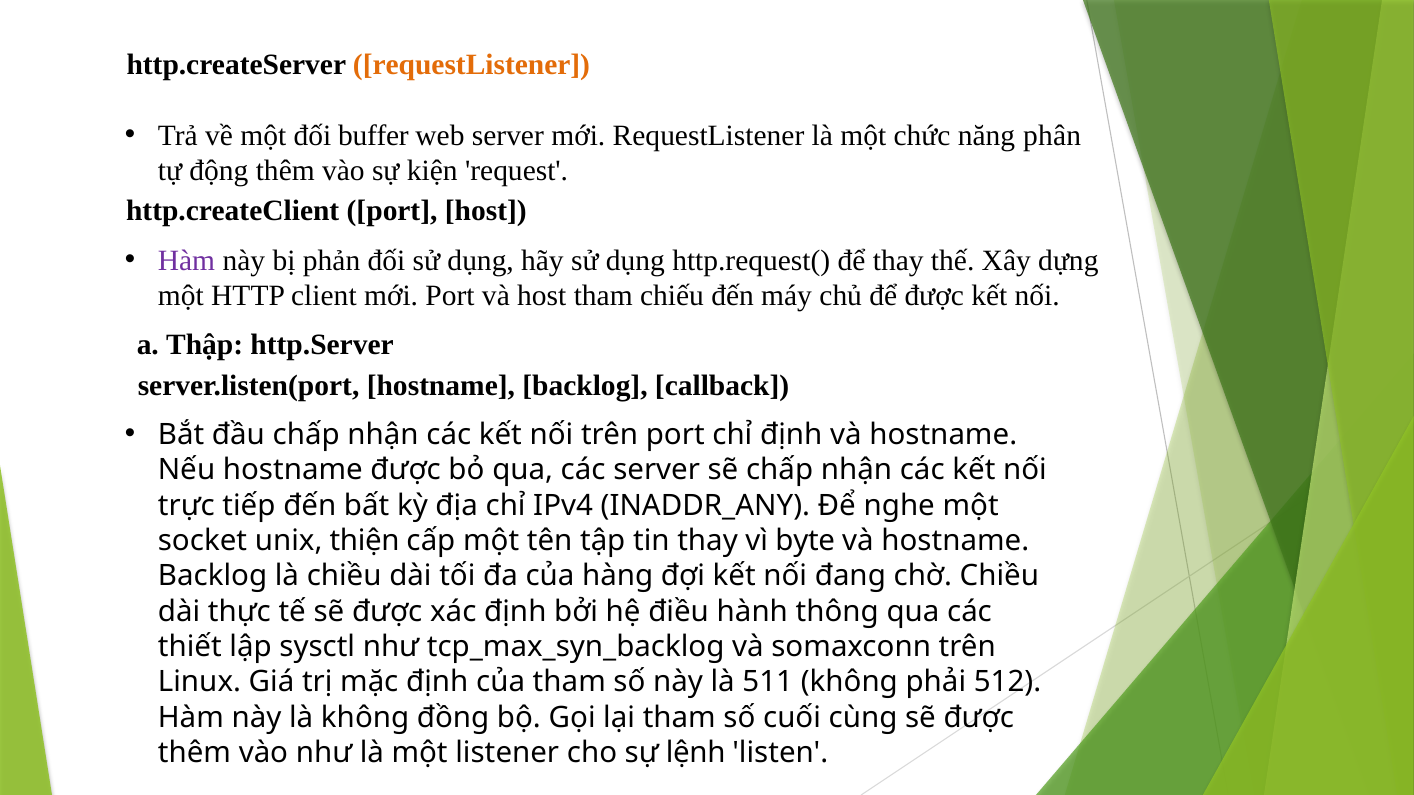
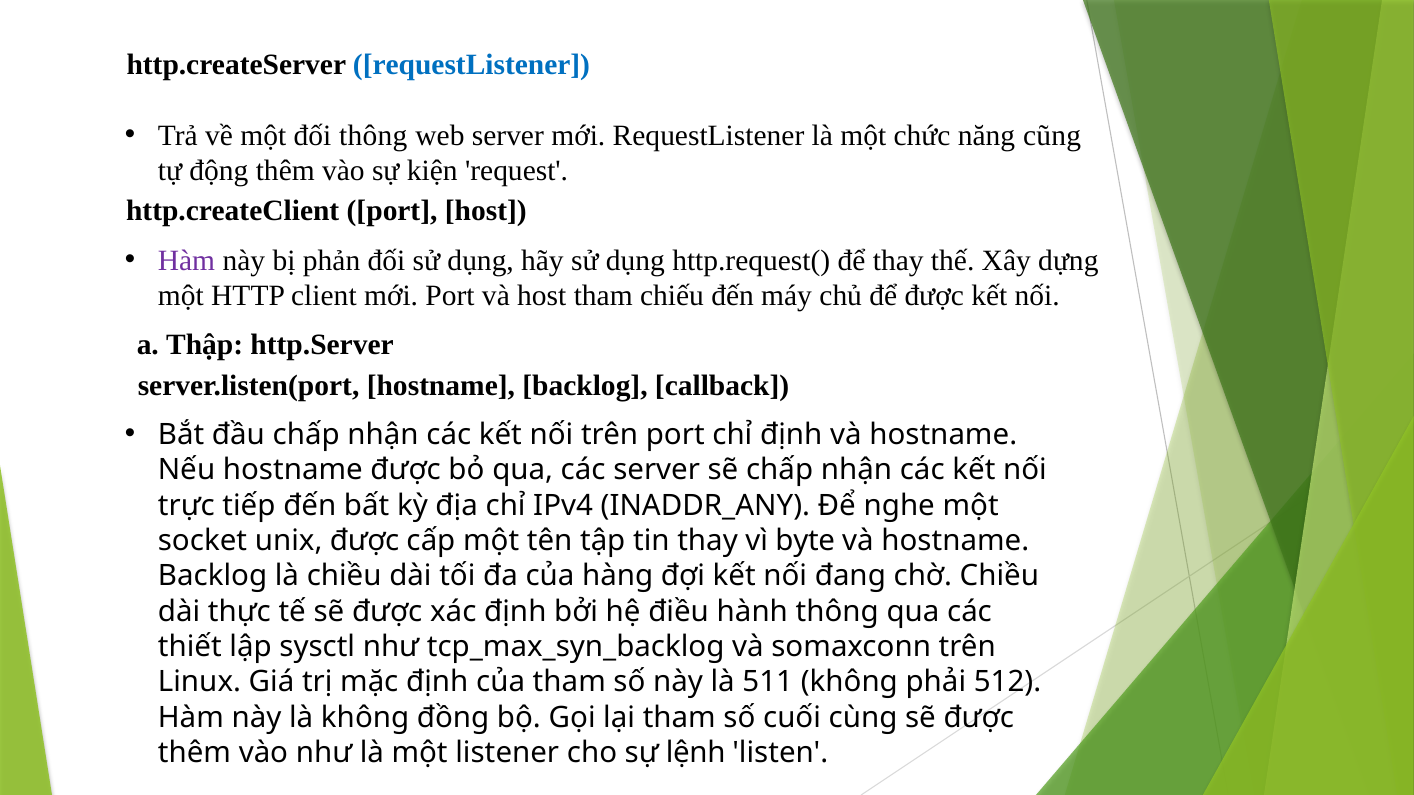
requestListener colour: orange -> blue (471, 65)
đối buffer: buffer -> thông (373, 136)
phân: phân -> cũng (1052, 136)
unix thiện: thiện -> được (365, 541)
